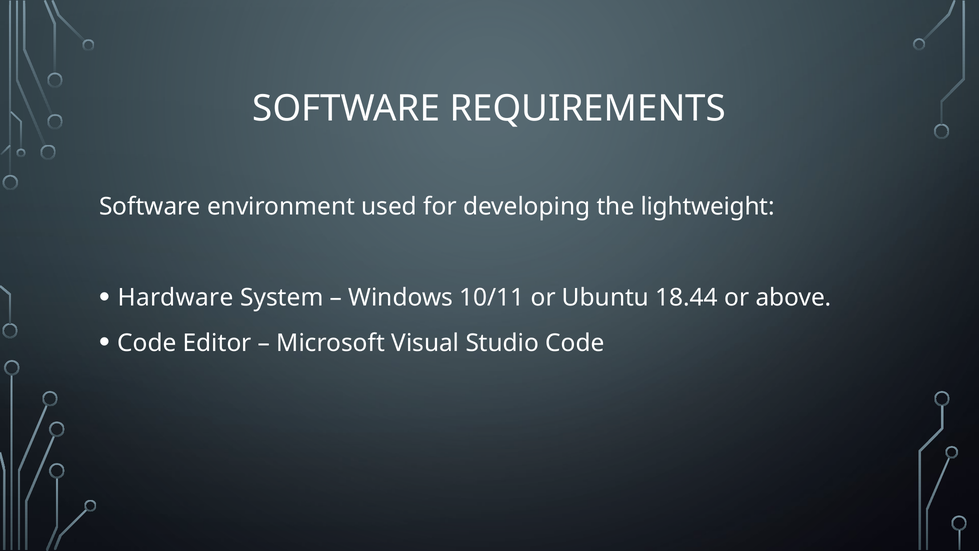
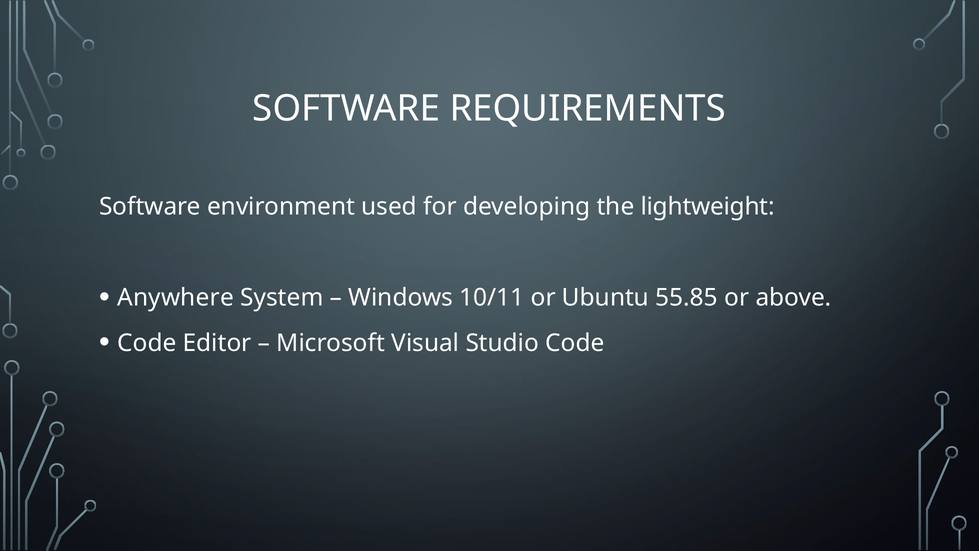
Hardware: Hardware -> Anywhere (176, 297)
18.44: 18.44 -> 55.85 (687, 297)
